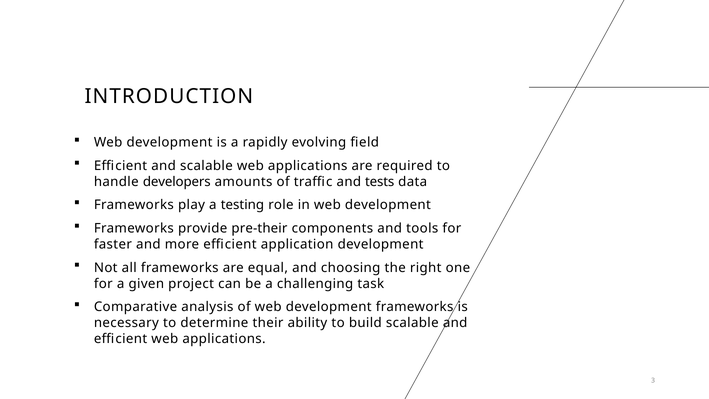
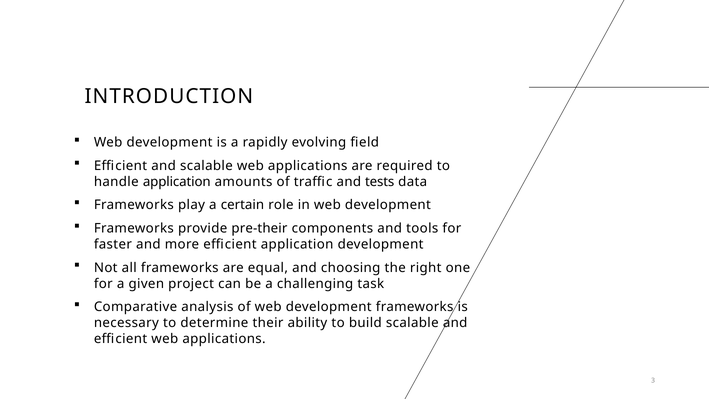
handle developers: developers -> application (177, 182)
testing: testing -> certain (242, 205)
